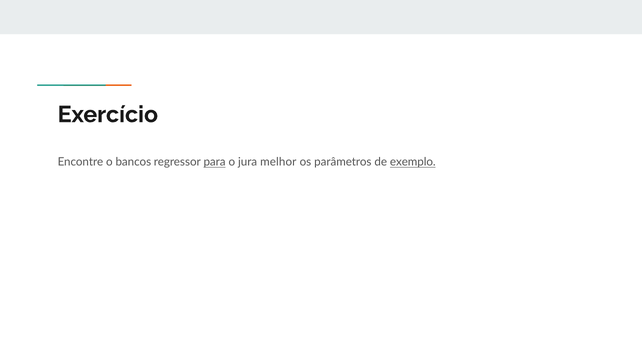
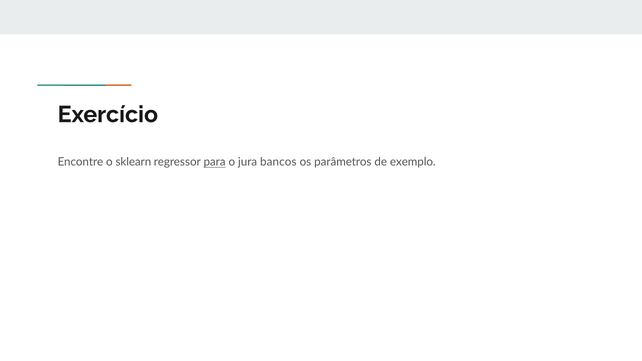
bancos: bancos -> sklearn (133, 162)
melhor: melhor -> bancos (278, 162)
exemplo underline: present -> none (413, 162)
